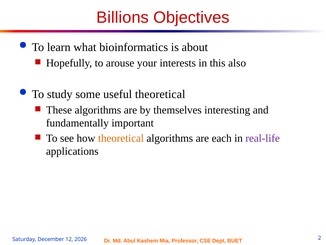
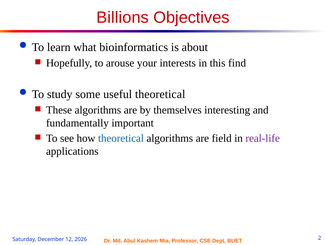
also: also -> find (237, 63)
theoretical colour: orange -> blue (121, 138)
each: each -> field (222, 138)
